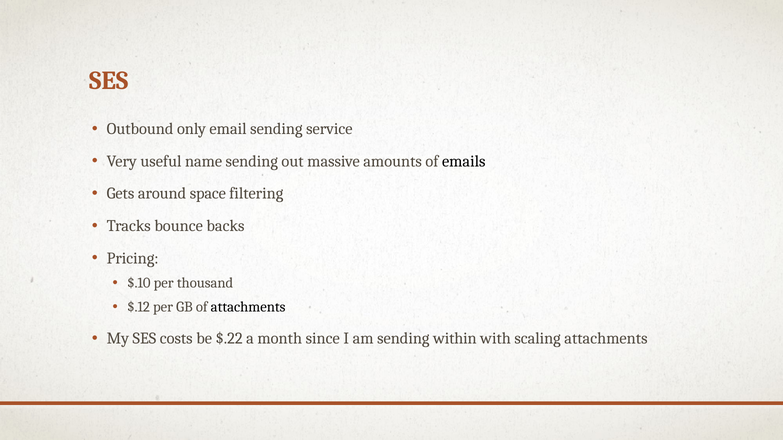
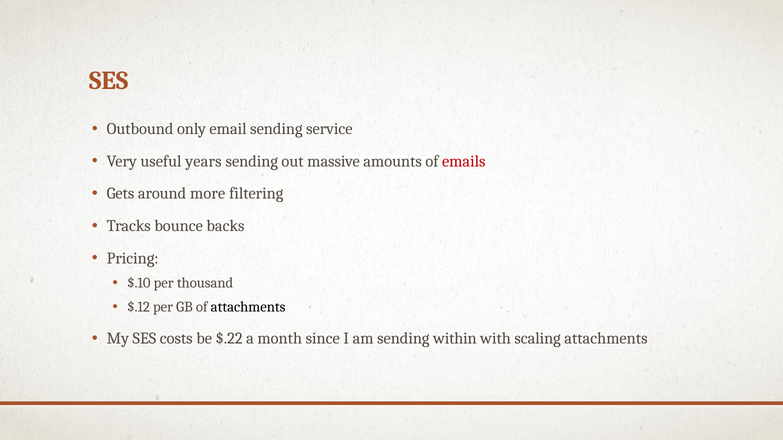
name: name -> years (203, 161)
emails colour: black -> red (464, 161)
space: space -> more (208, 194)
